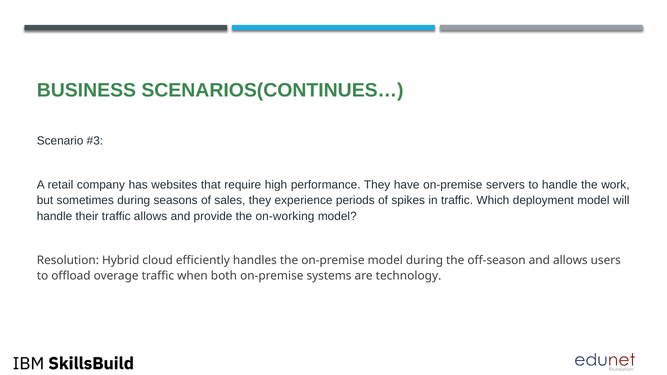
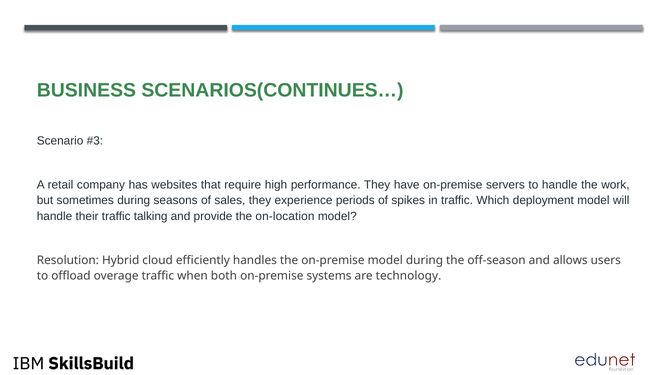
traffic allows: allows -> talking (151, 216)
on-working: on-working -> on-location (285, 216)
